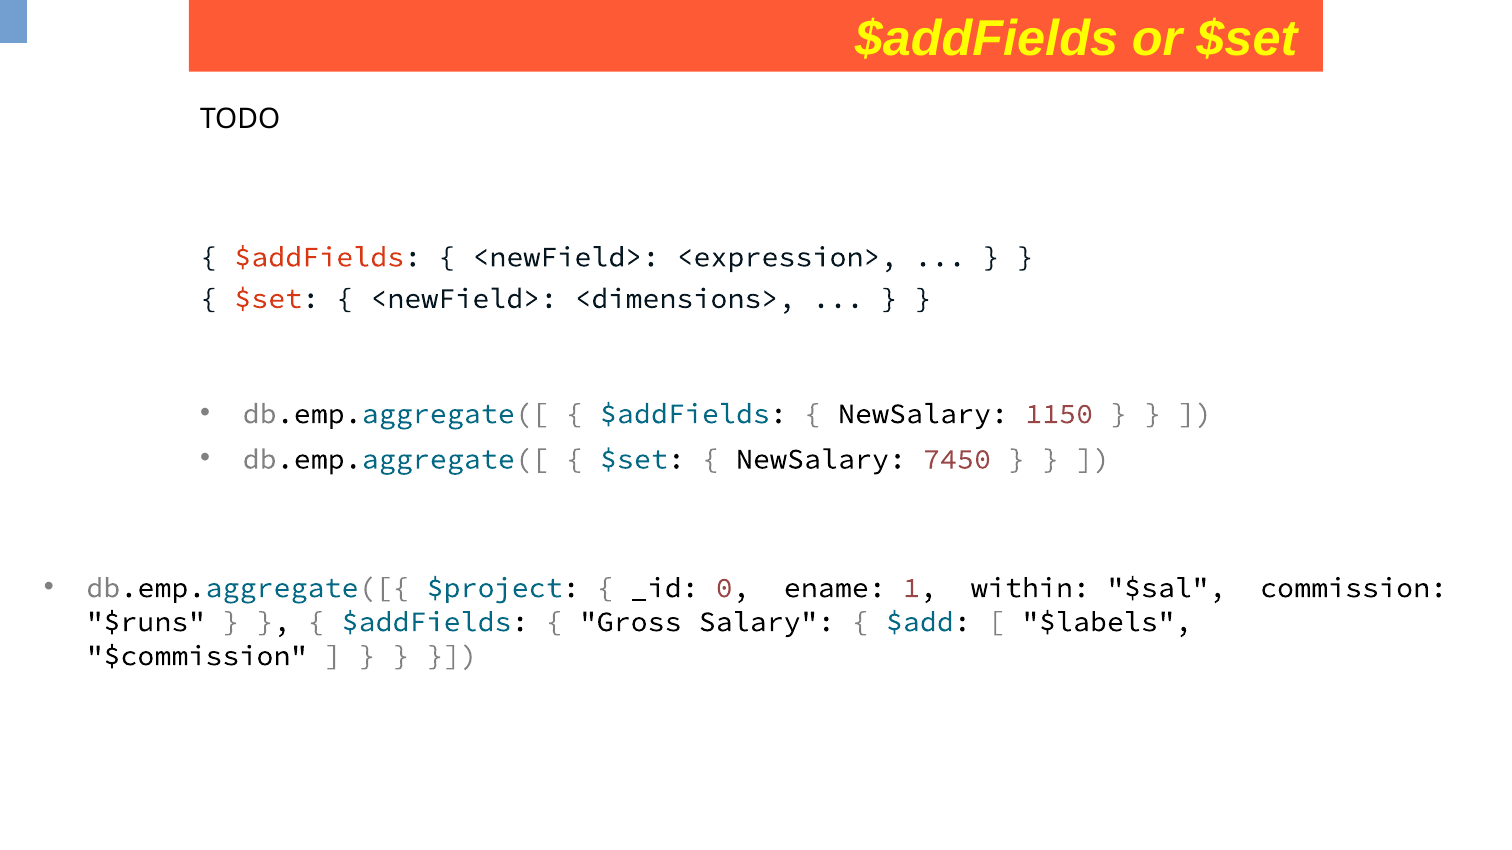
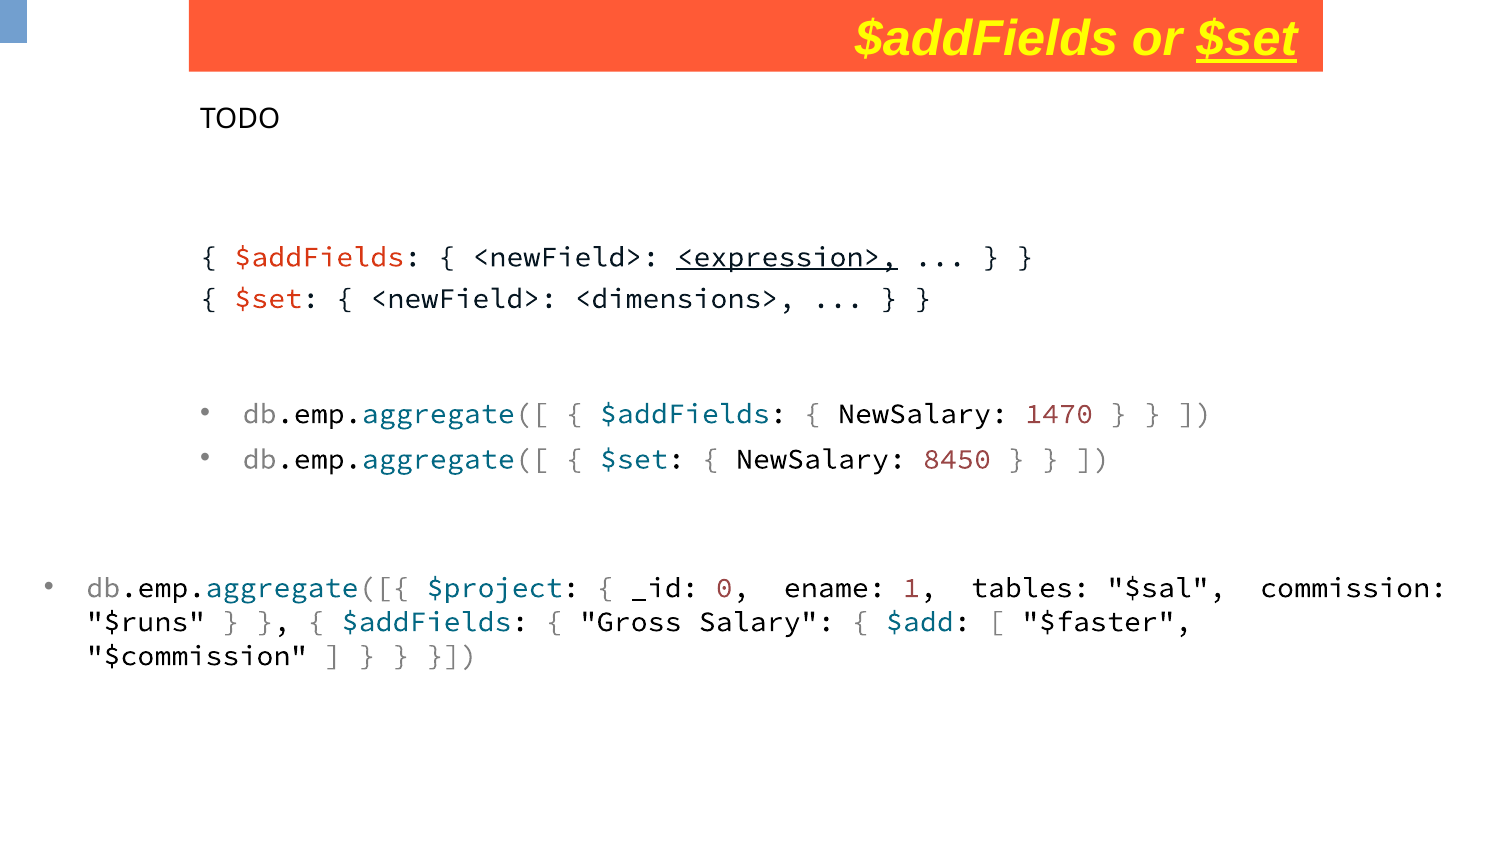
$set underline: none -> present (1247, 39)
<expression> underline: none -> present (787, 257)
1150: 1150 -> 1470 (1059, 414)
7450: 7450 -> 8450 (957, 459)
within: within -> tables (1030, 588)
$labels: $labels -> $faster (1107, 622)
